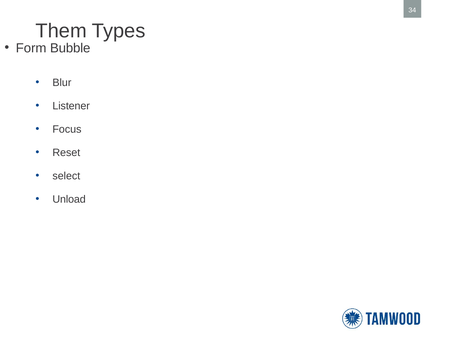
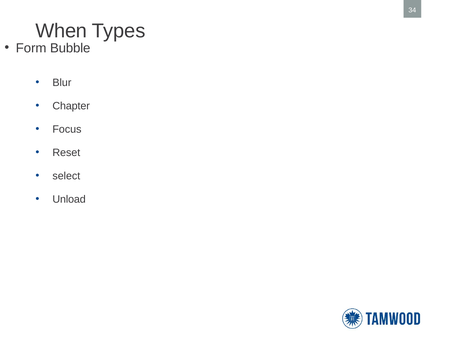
Them: Them -> When (61, 31)
Listener: Listener -> Chapter (71, 106)
